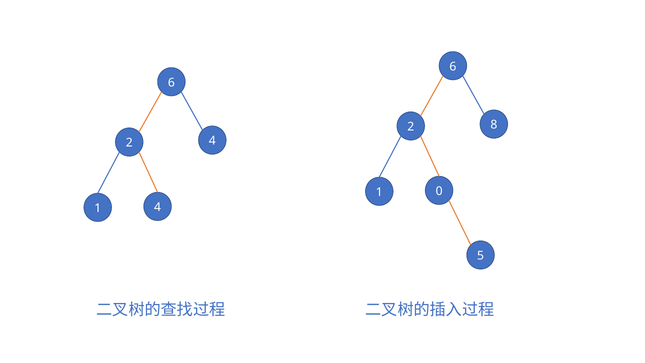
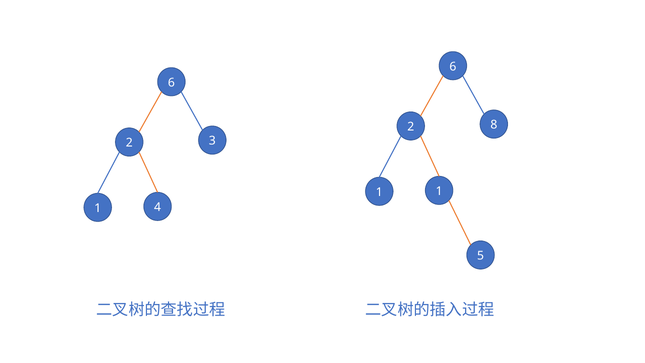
2 4: 4 -> 3 (212, 141)
1 0: 0 -> 1 (439, 191)
